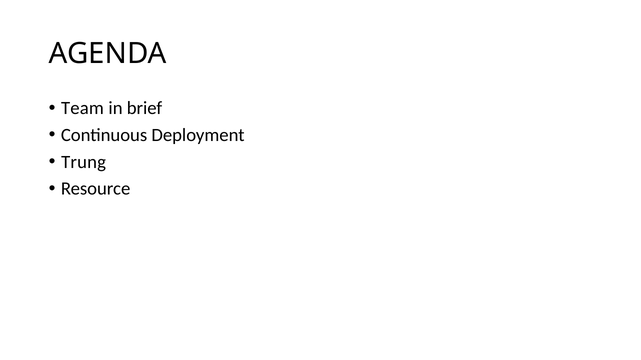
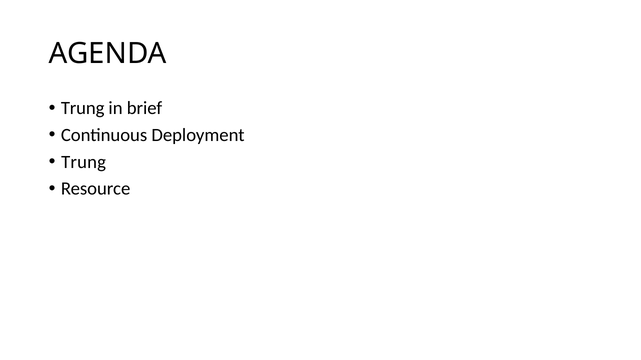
Team: Team -> Trung (83, 108)
